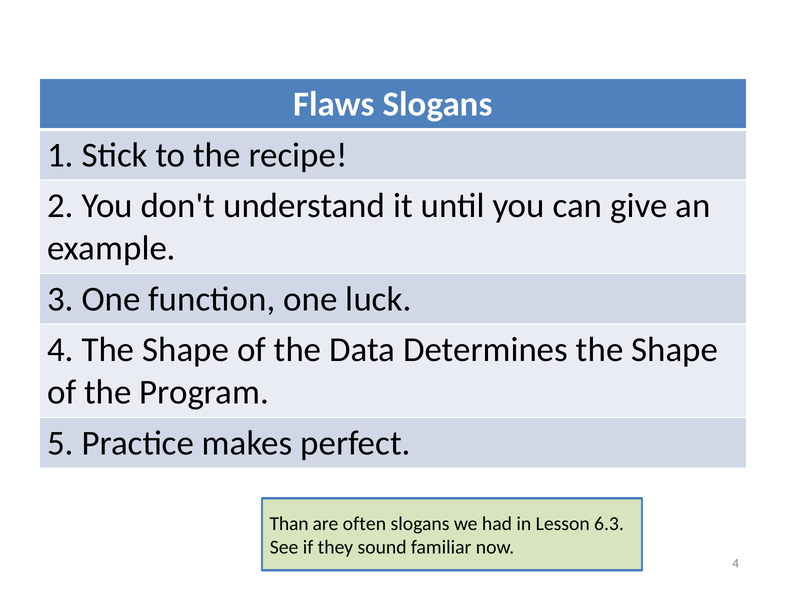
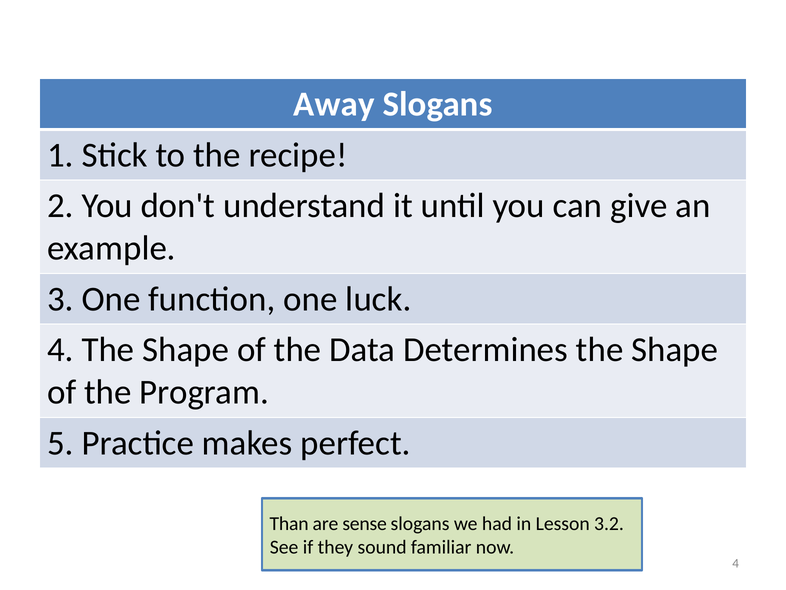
Flaws: Flaws -> Away (334, 104)
often: often -> sense (365, 523)
6.3: 6.3 -> 3.2 (609, 523)
